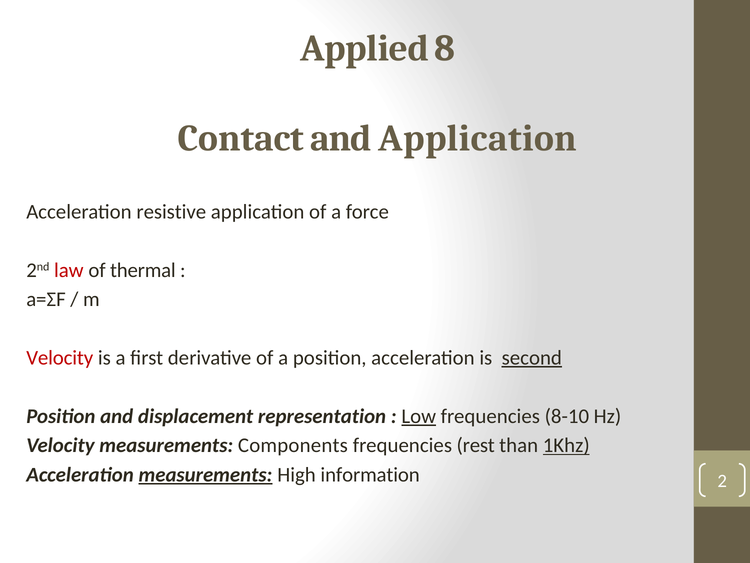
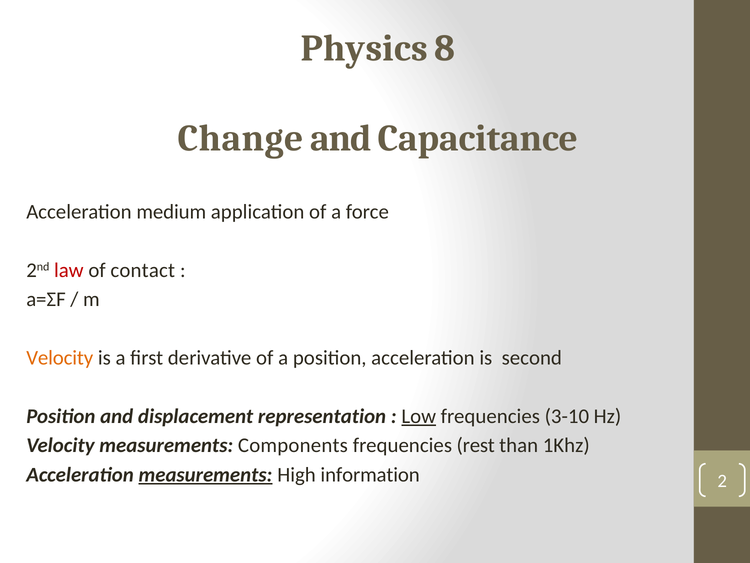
Applied: Applied -> Physics (364, 48)
Contact: Contact -> Change (241, 138)
and Application: Application -> Capacitance (478, 138)
resistive: resistive -> medium (171, 211)
thermal: thermal -> contact (143, 270)
Velocity colour: red -> orange (60, 357)
second underline: present -> none (532, 357)
8-10: 8-10 -> 3-10 (567, 416)
1Khz underline: present -> none (566, 445)
